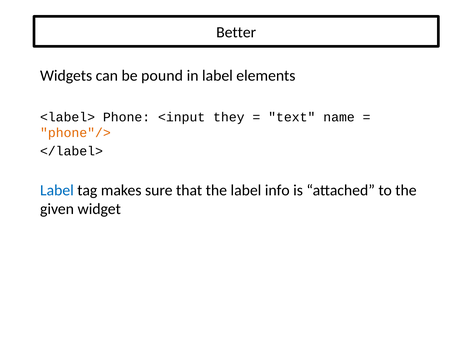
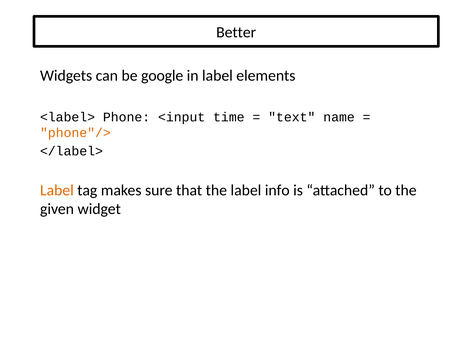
pound: pound -> google (162, 76)
they: they -> time (229, 117)
Label colour: blue -> orange (57, 190)
